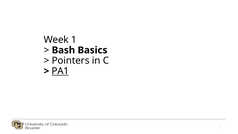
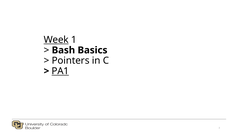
Week underline: none -> present (56, 40)
